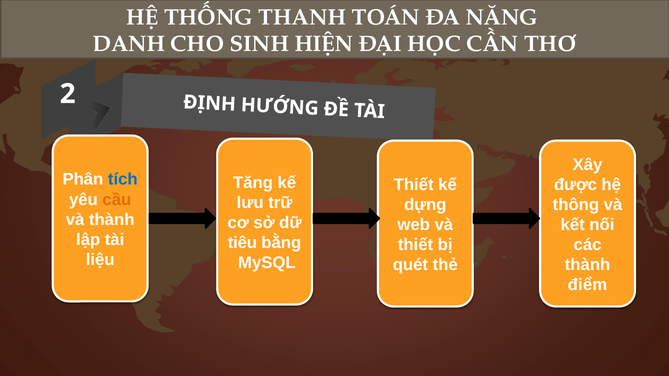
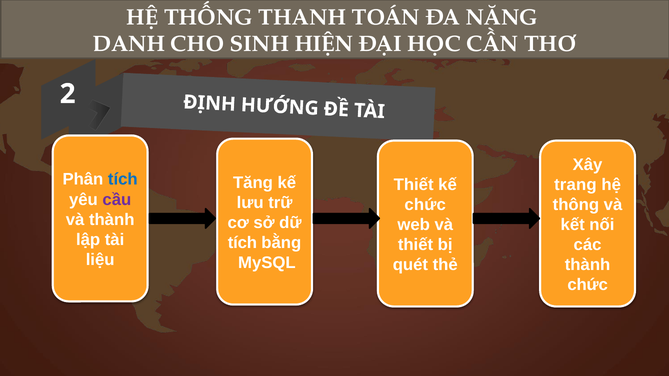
được: được -> trang (575, 185)
cầu colour: orange -> purple (117, 200)
dựng: dựng -> chức (425, 205)
tiêu: tiêu -> tích (242, 243)
điểm: điểm -> chức (588, 285)
